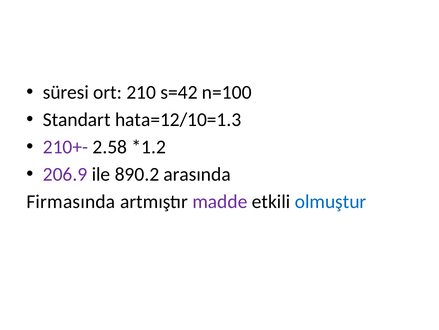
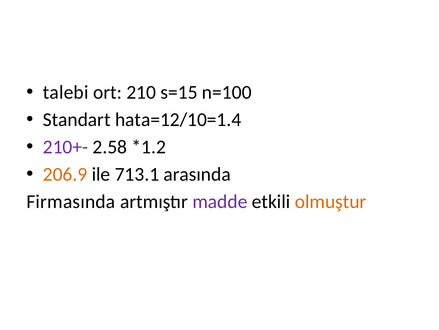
süresi: süresi -> talebi (66, 92)
s=42: s=42 -> s=15 (179, 92)
hata=12/10=1.3: hata=12/10=1.3 -> hata=12/10=1.4 (178, 119)
206.9 colour: purple -> orange (65, 174)
890.2: 890.2 -> 713.1 (137, 174)
olmuştur colour: blue -> orange (331, 201)
